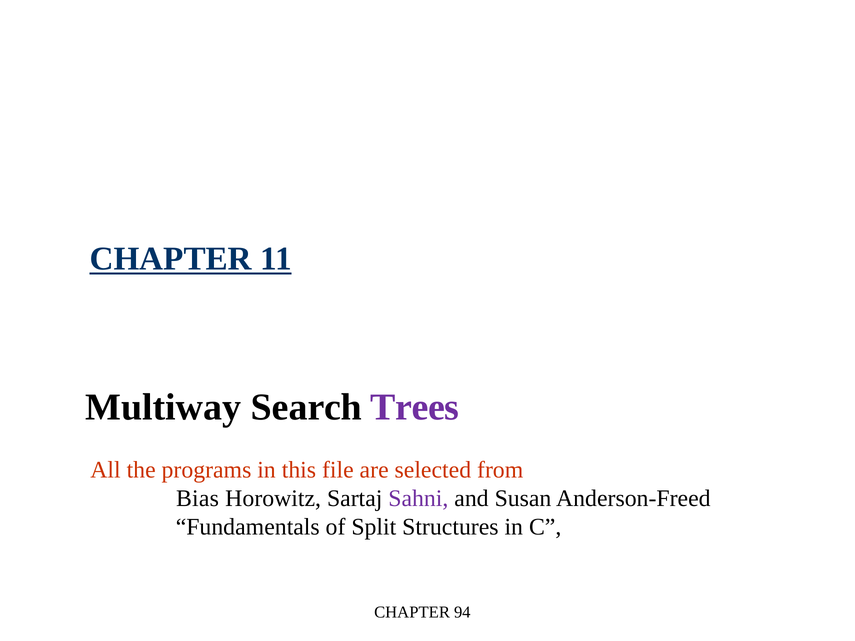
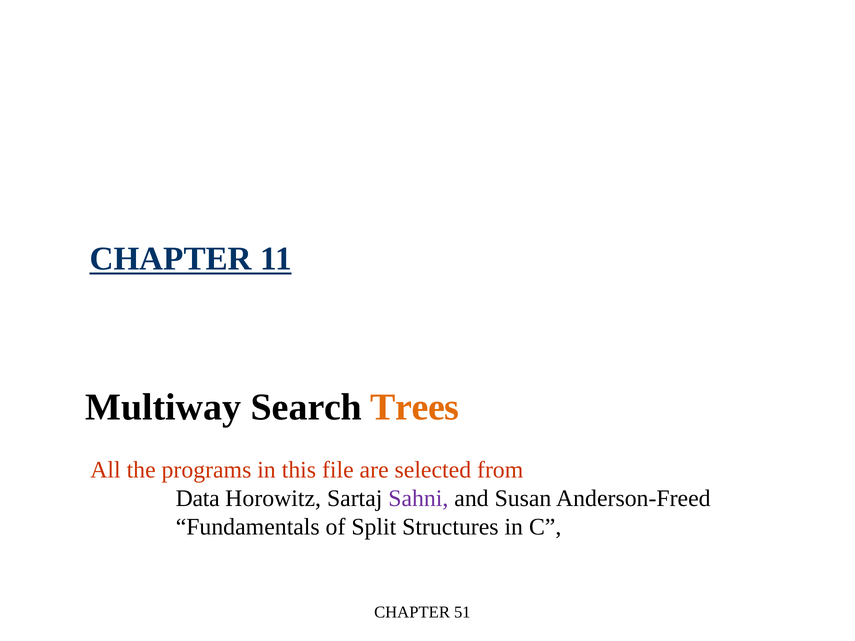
Trees colour: purple -> orange (415, 408)
Bias: Bias -> Data (198, 499)
94: 94 -> 51 (462, 612)
